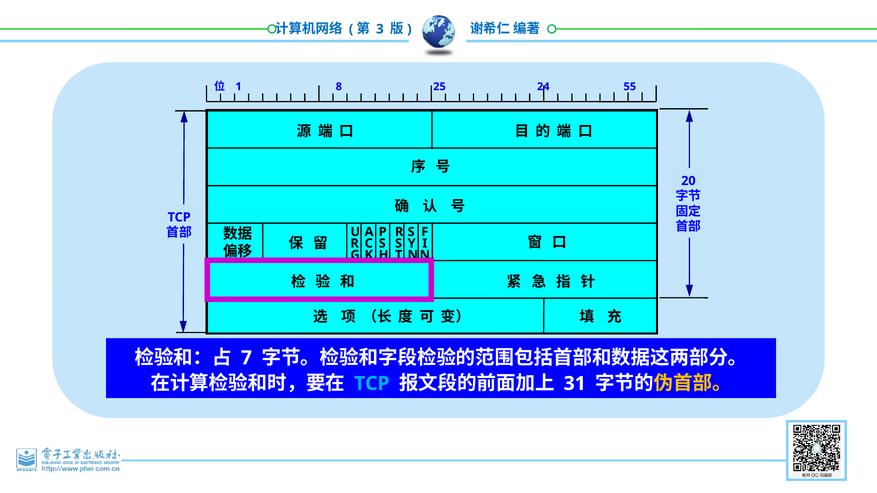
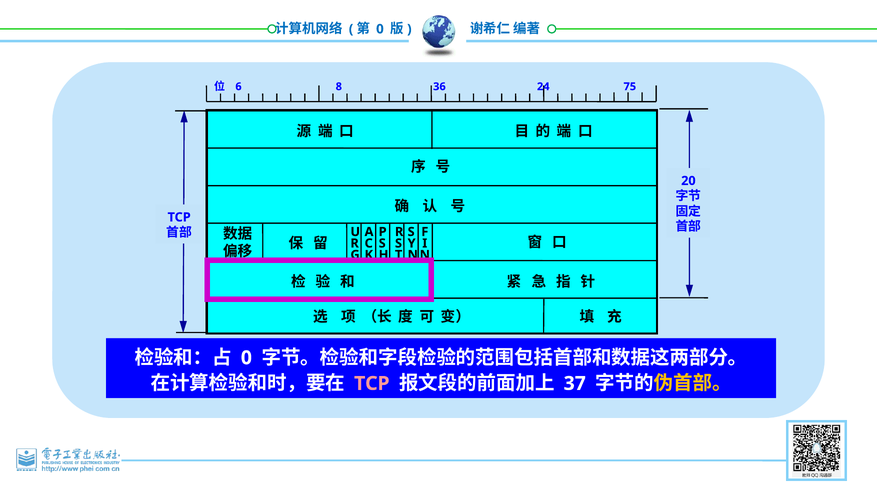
3: 3 -> 0 (380, 29)
1: 1 -> 6 (239, 87)
25: 25 -> 36 (439, 87)
55: 55 -> 75 (630, 87)
7: 7 -> 0 (246, 358)
TCP colour: light blue -> pink (372, 384)
31: 31 -> 37 (575, 384)
